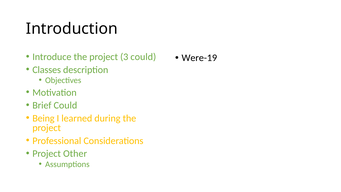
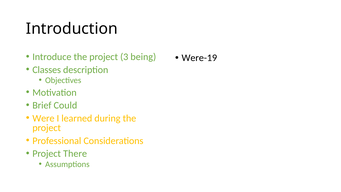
3 could: could -> being (143, 57)
Being: Being -> Were (43, 118)
Other: Other -> There (75, 154)
